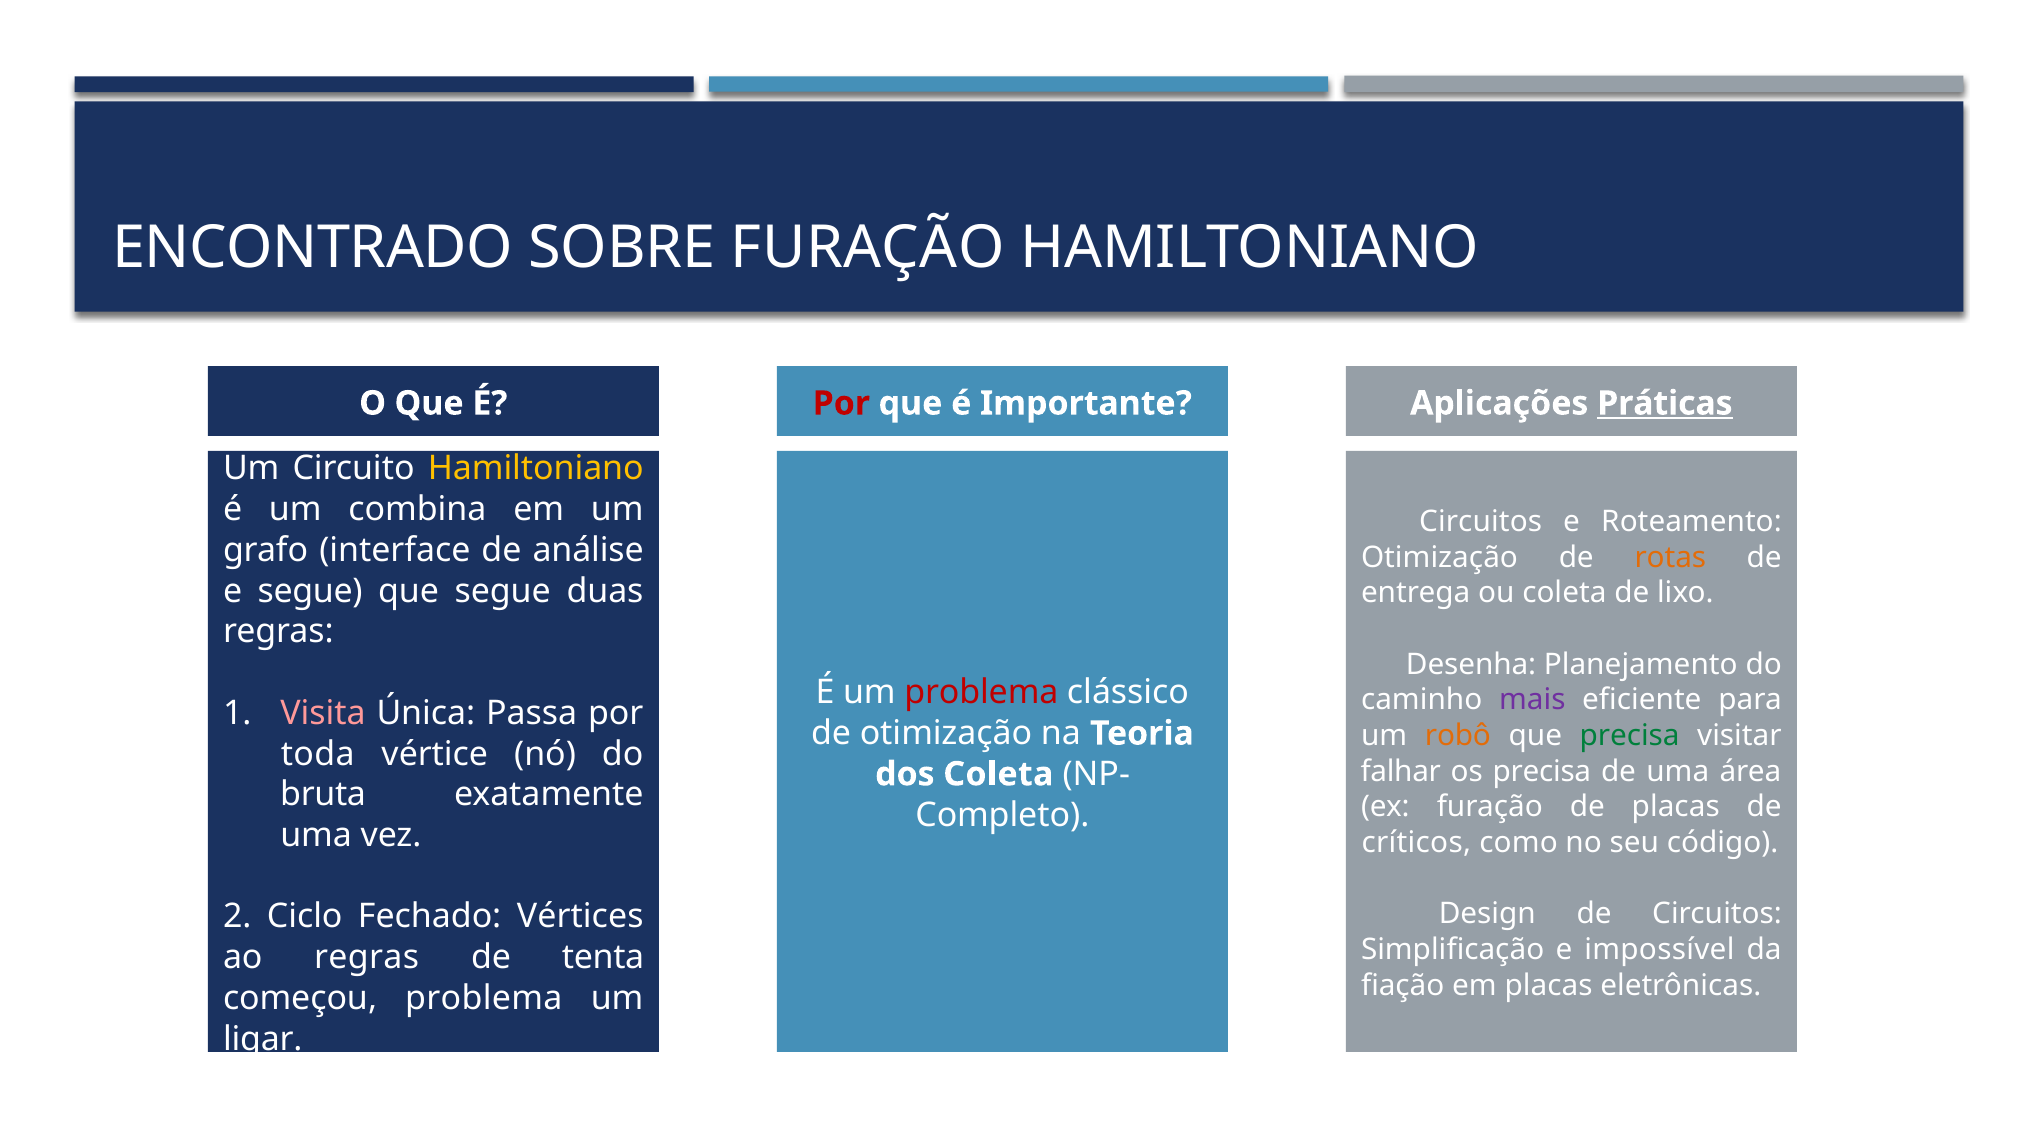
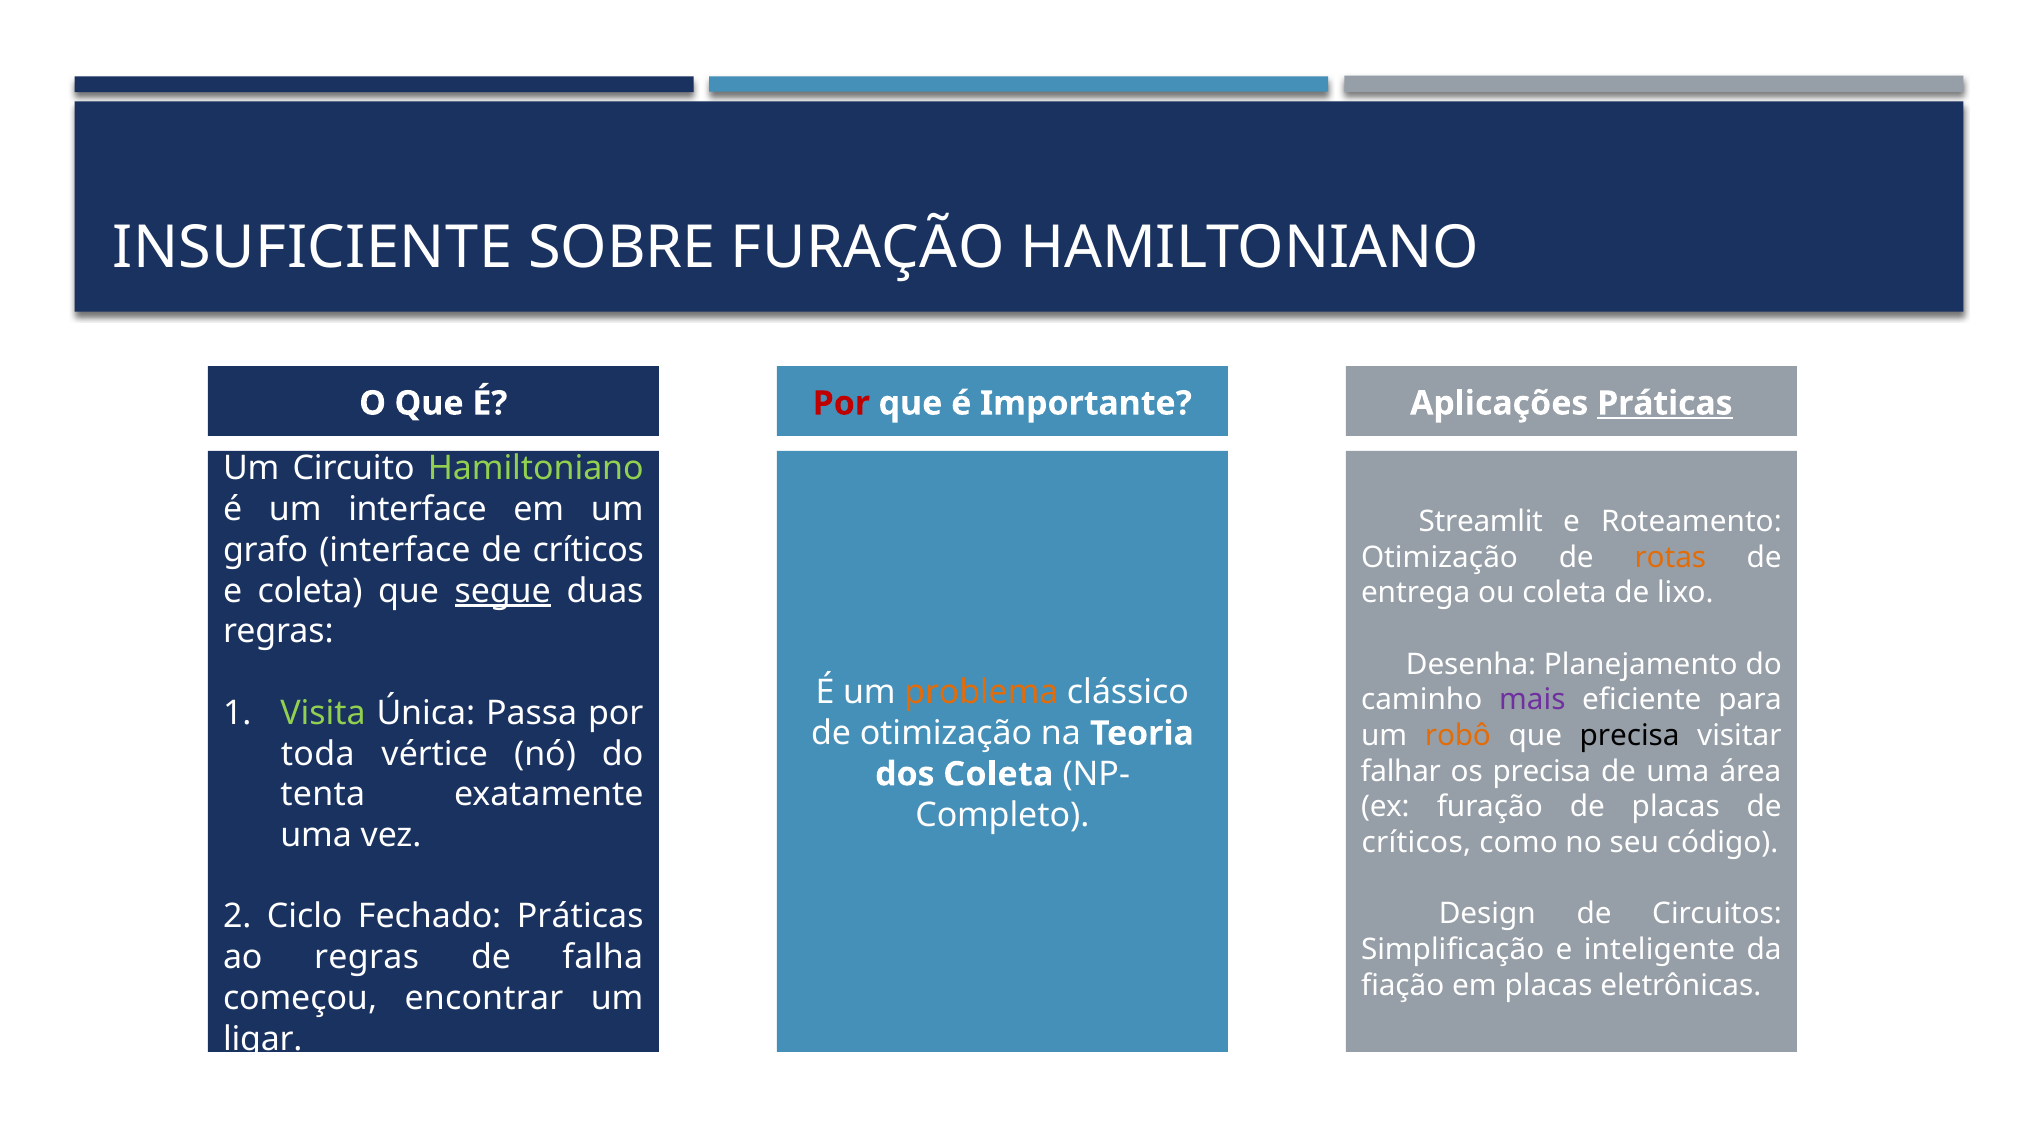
ENCONTRADO: ENCONTRADO -> INSUFICIENTE (312, 248)
Hamiltoniano colour: yellow -> light green (536, 469)
um combina: combina -> interface (418, 510)
Circuitos: Circuitos -> Streamlit (1481, 522)
análise: análise -> críticos (588, 550)
e segue: segue -> coleta (310, 591)
segue underline: none -> present (503, 591)
problema colour: red -> orange (981, 693)
Visita colour: pink -> light green (323, 713)
precisa colour: green -> black (1630, 736)
bruta: bruta -> tenta (323, 795)
Fechado Vértices: Vértices -> Práticas (580, 917)
impossível: impossível -> inteligente (1659, 950)
tenta: tenta -> falha (603, 958)
começou problema: problema -> encontrar (484, 999)
